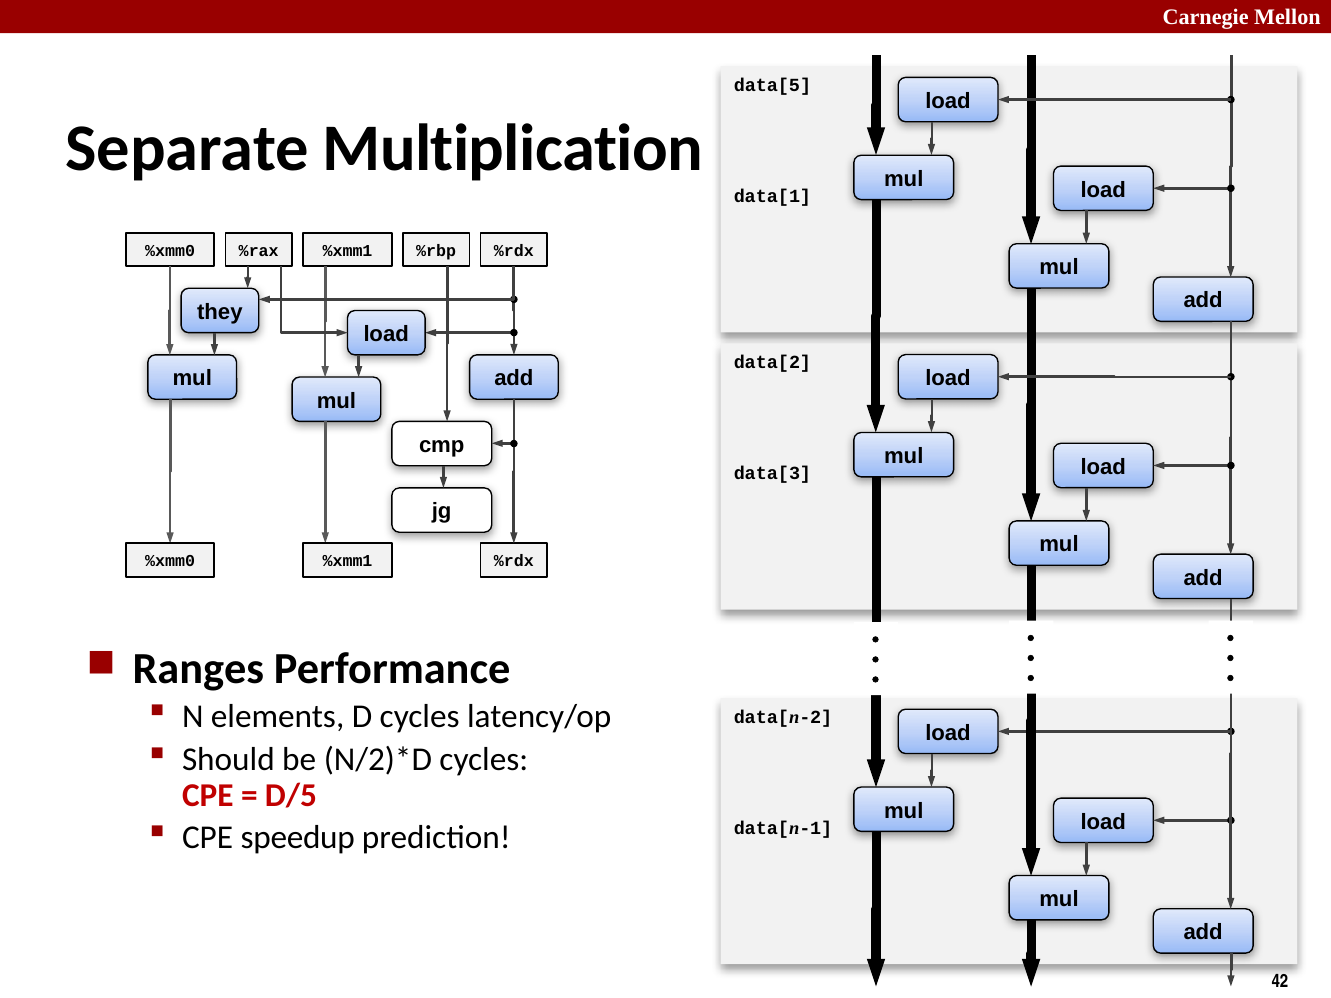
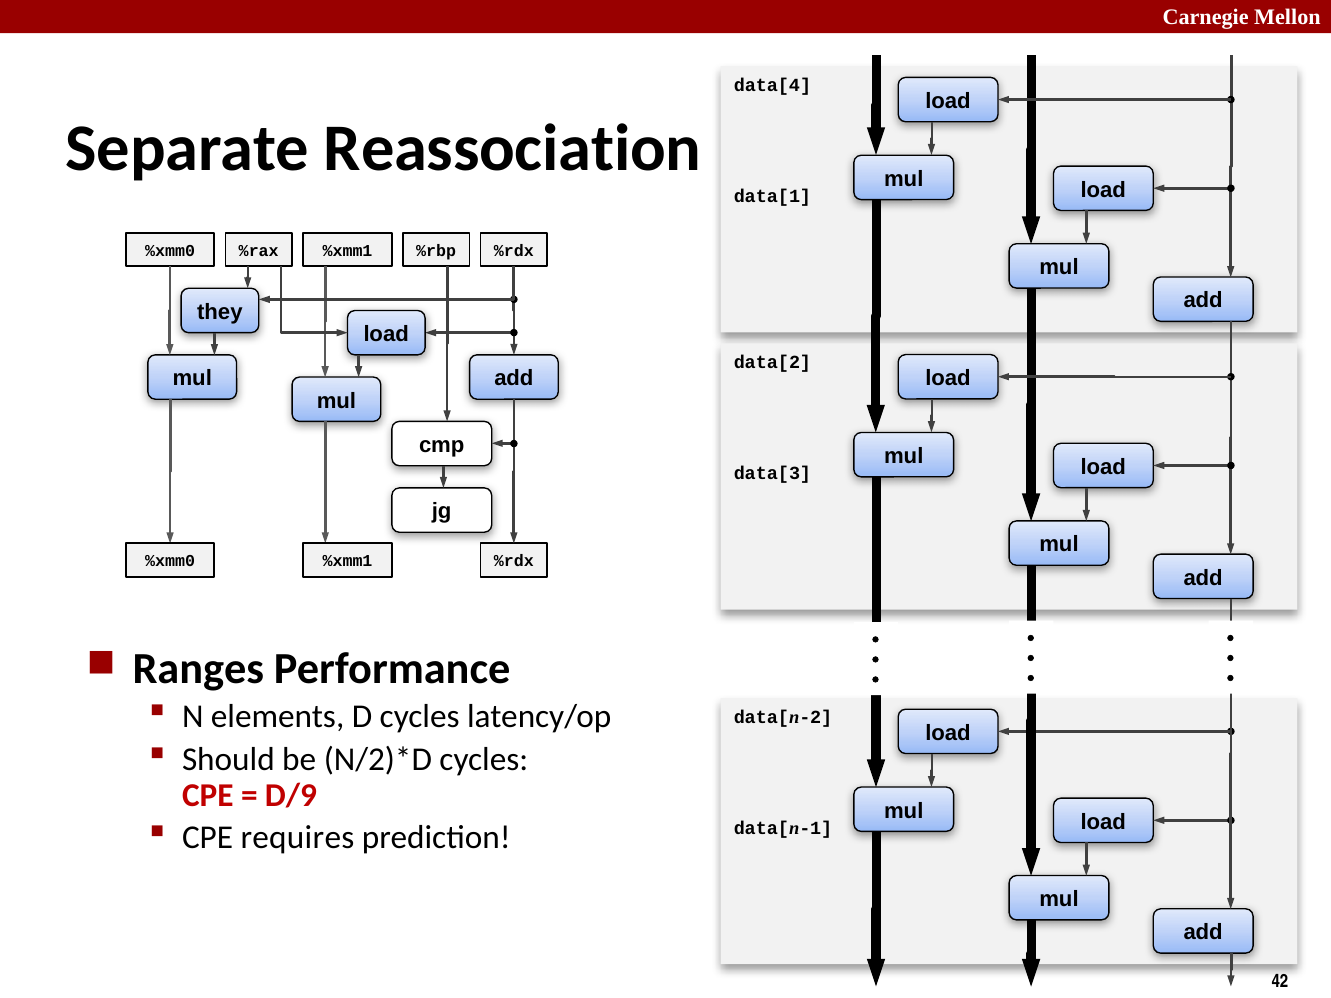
data[5: data[5 -> data[4 (772, 85)
Multiplication: Multiplication -> Reassociation (513, 149)
D/5: D/5 -> D/9 (291, 796)
speedup: speedup -> requires (297, 838)
